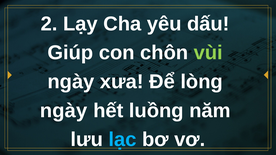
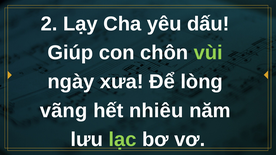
ngày: ngày -> vãng (64, 111)
luồng: luồng -> nhiêu (156, 111)
lạc colour: light blue -> light green (123, 140)
